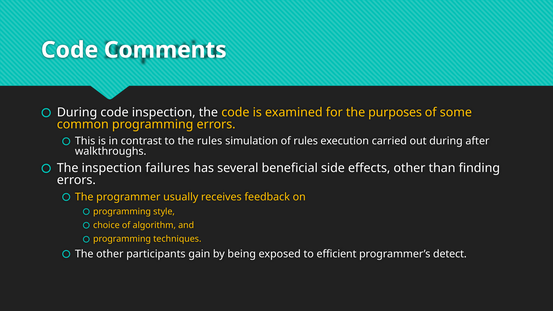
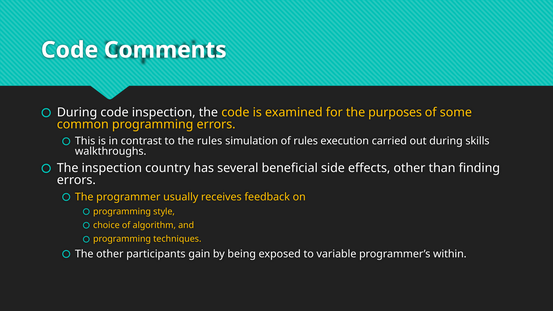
after: after -> skills (477, 141)
failures: failures -> country (168, 168)
efficient: efficient -> variable (336, 254)
detect: detect -> within (450, 254)
